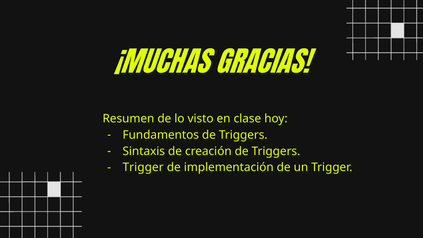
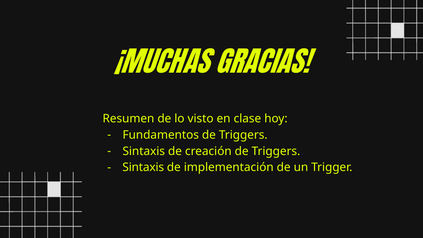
Trigger: Trigger -> Sintaxis (143, 167)
